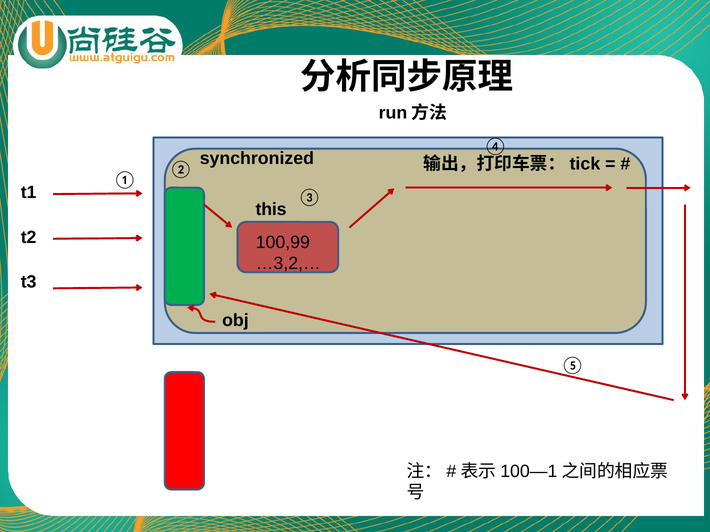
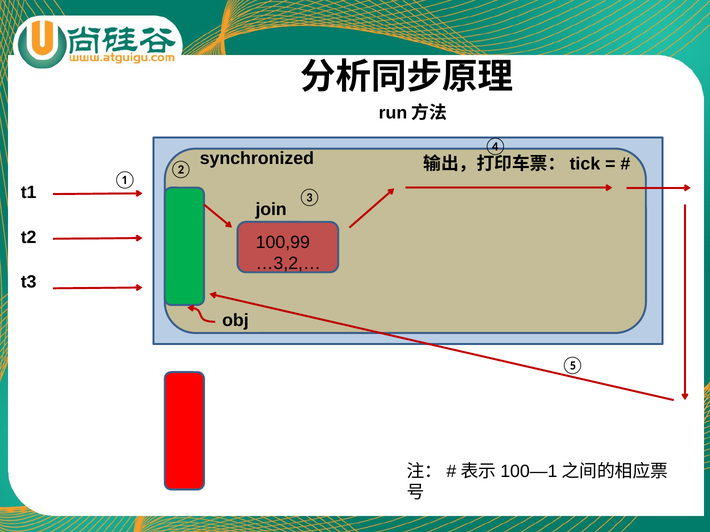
this: this -> join (271, 210)
